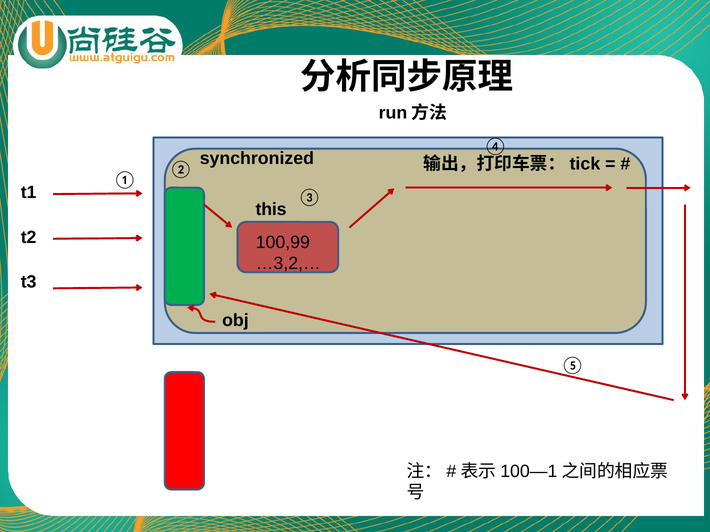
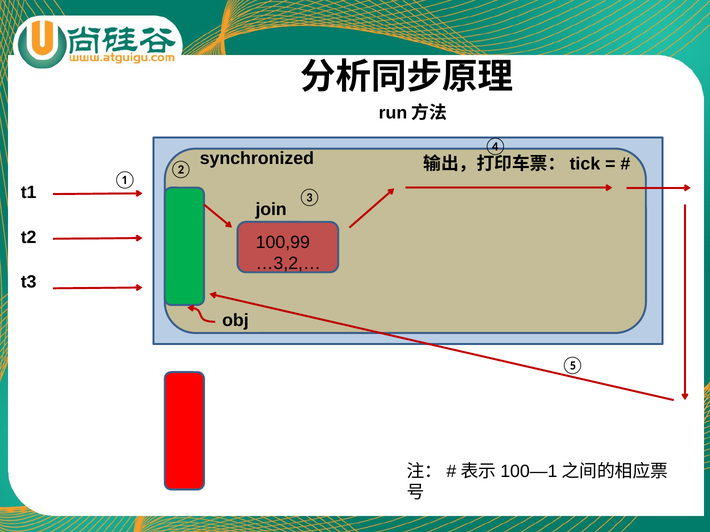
this: this -> join (271, 210)
